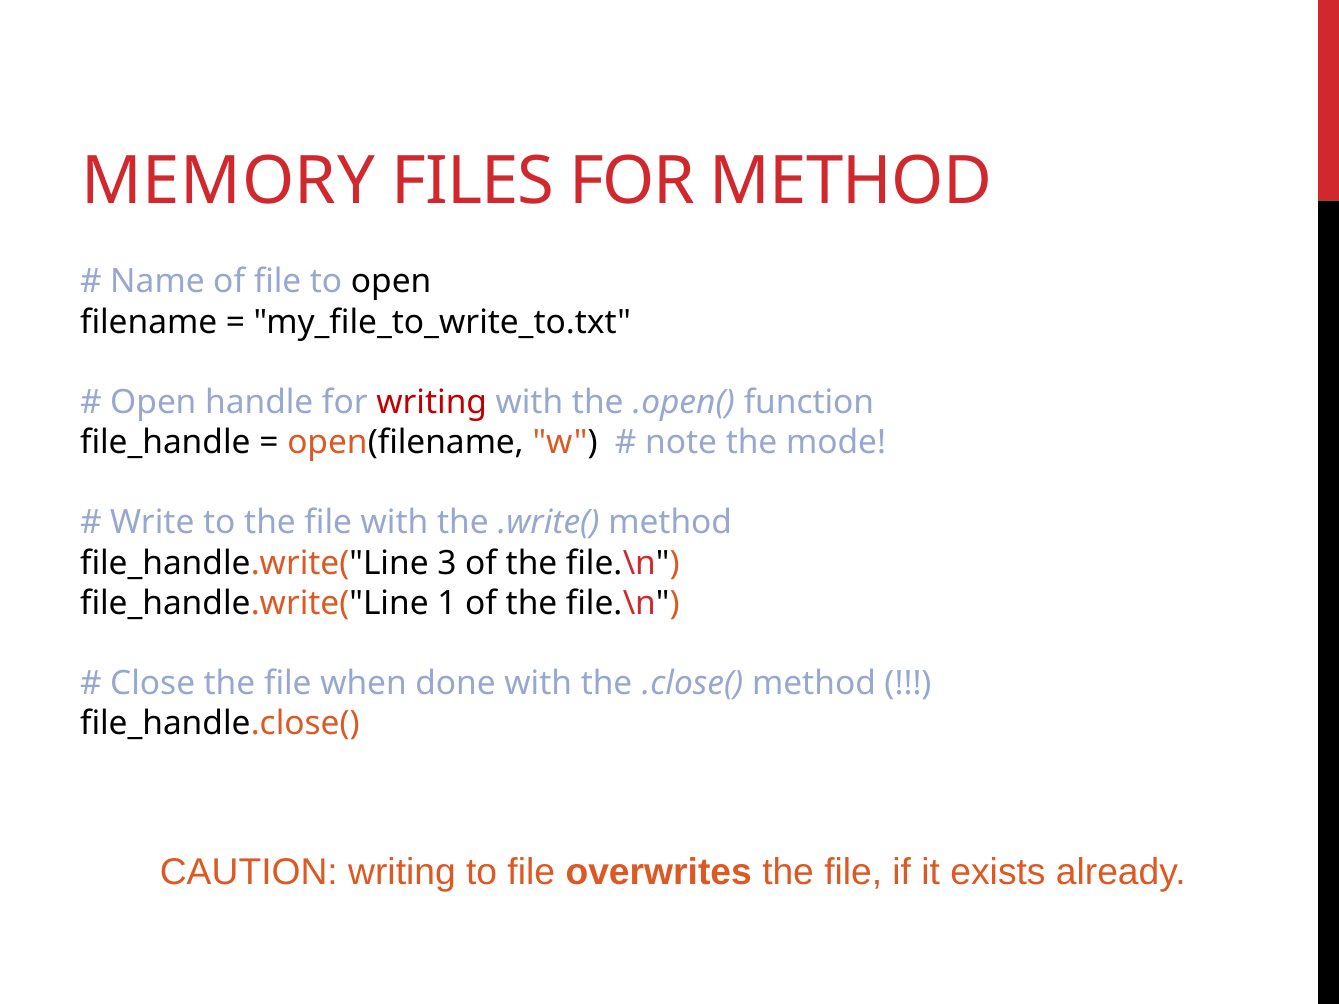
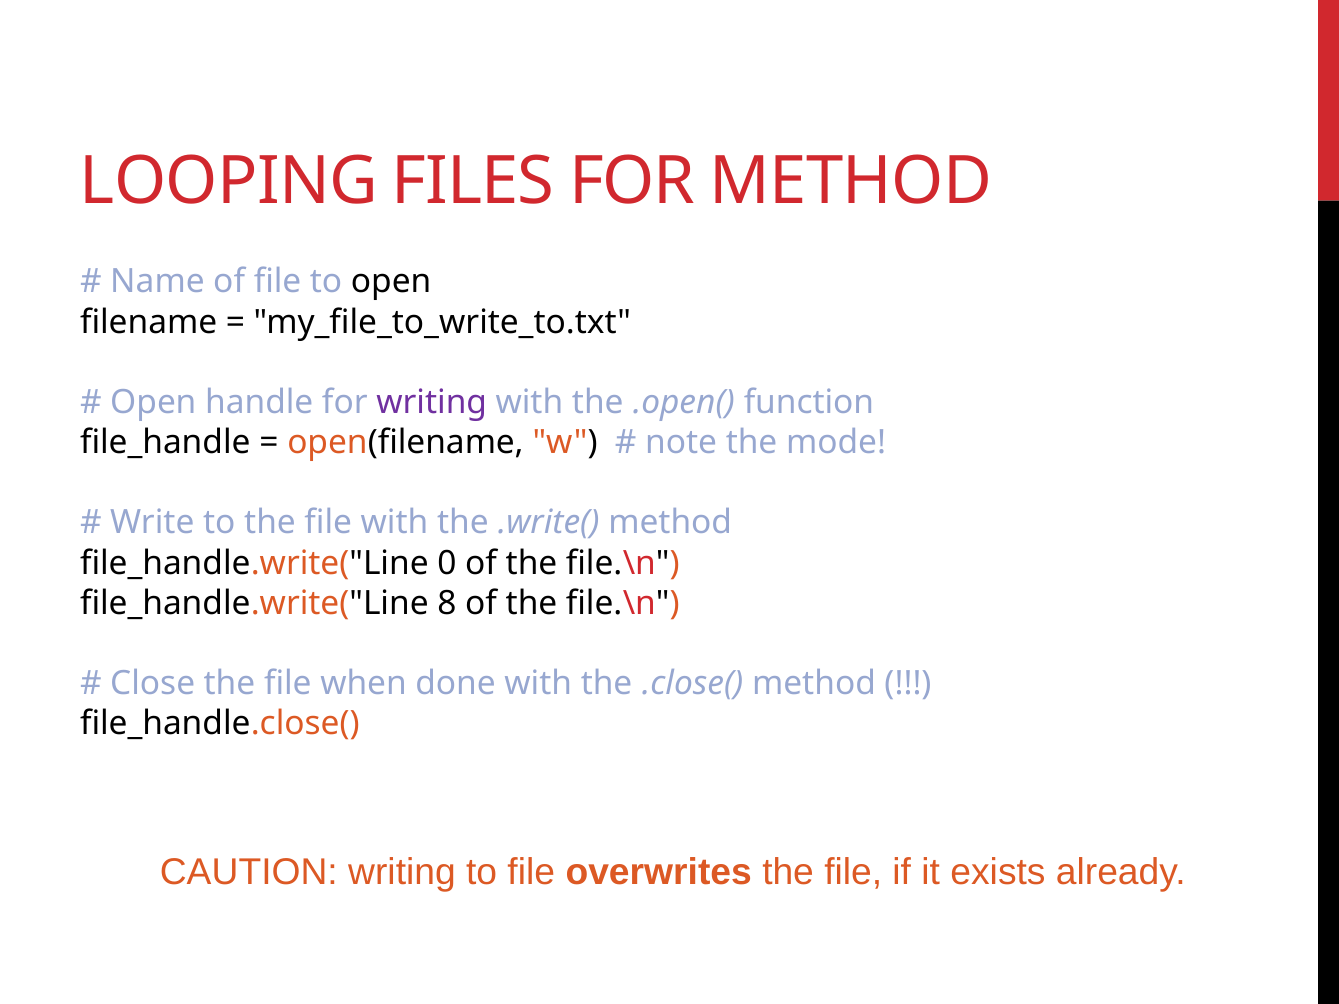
MEMORY: MEMORY -> LOOPING (229, 181)
writing colour: red -> purple (432, 402)
3: 3 -> 0 (447, 563)
1: 1 -> 8 (447, 603)
